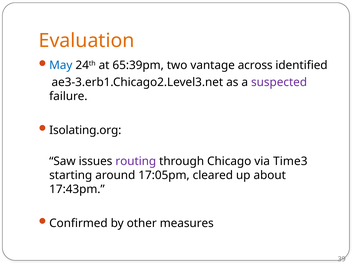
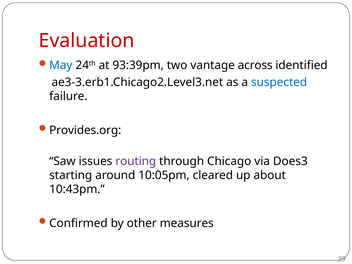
Evaluation colour: orange -> red (87, 41)
65:39pm: 65:39pm -> 93:39pm (138, 65)
suspected colour: purple -> blue (279, 82)
Isolating.org: Isolating.org -> Provides.org (85, 130)
Time3: Time3 -> Does3 (290, 161)
17:05pm: 17:05pm -> 10:05pm (164, 175)
17:43pm: 17:43pm -> 10:43pm (77, 189)
